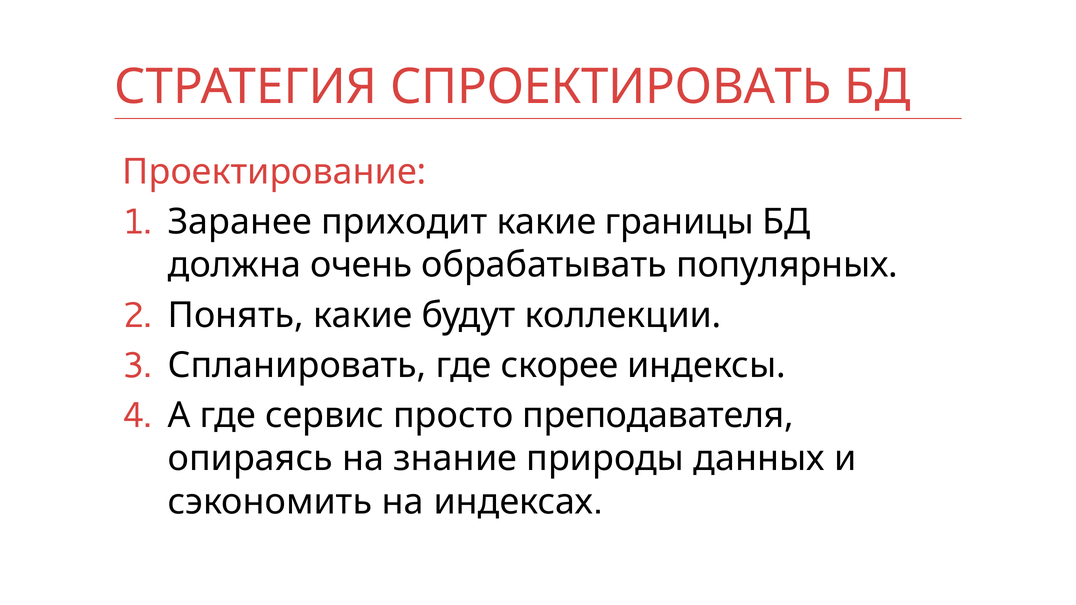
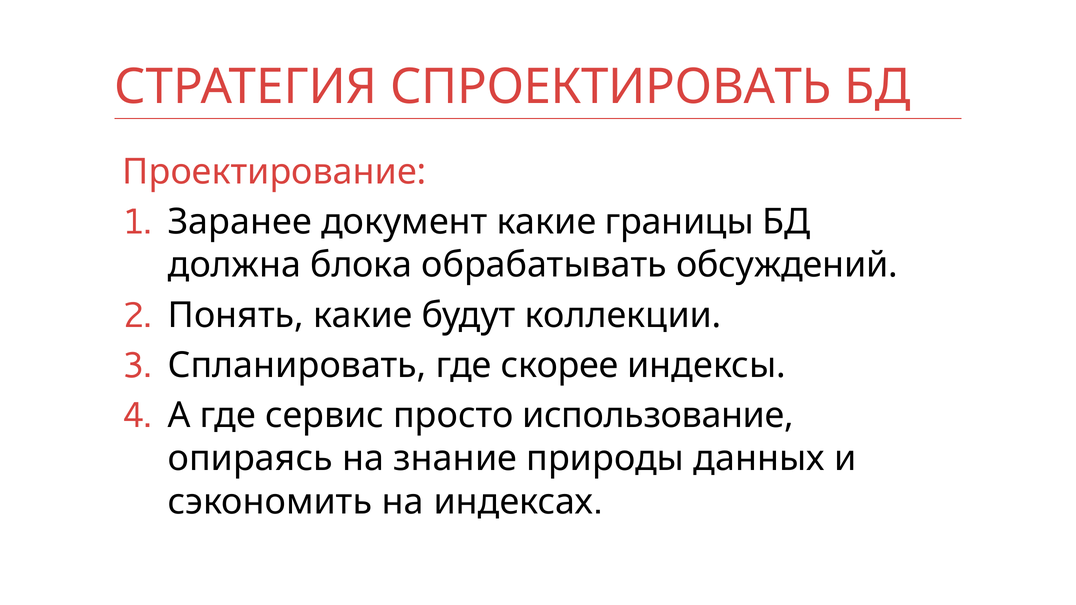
приходит: приходит -> документ (404, 222)
очень: очень -> блока (361, 265)
популярных: популярных -> обсуждений (787, 265)
преподавателя: преподавателя -> использование (658, 416)
